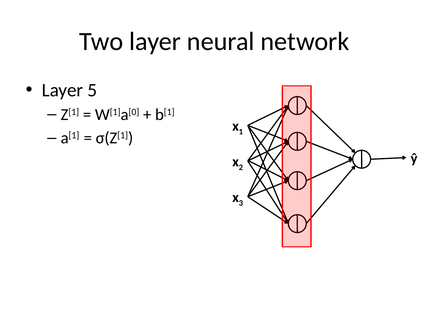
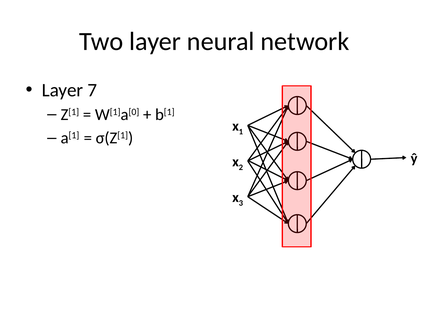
5: 5 -> 7 (92, 90)
